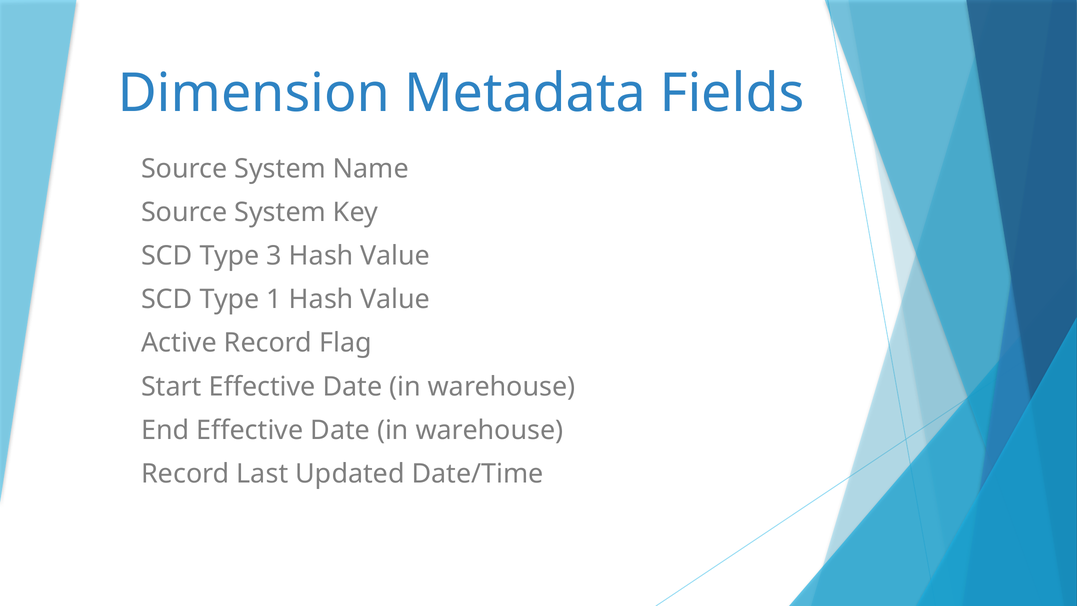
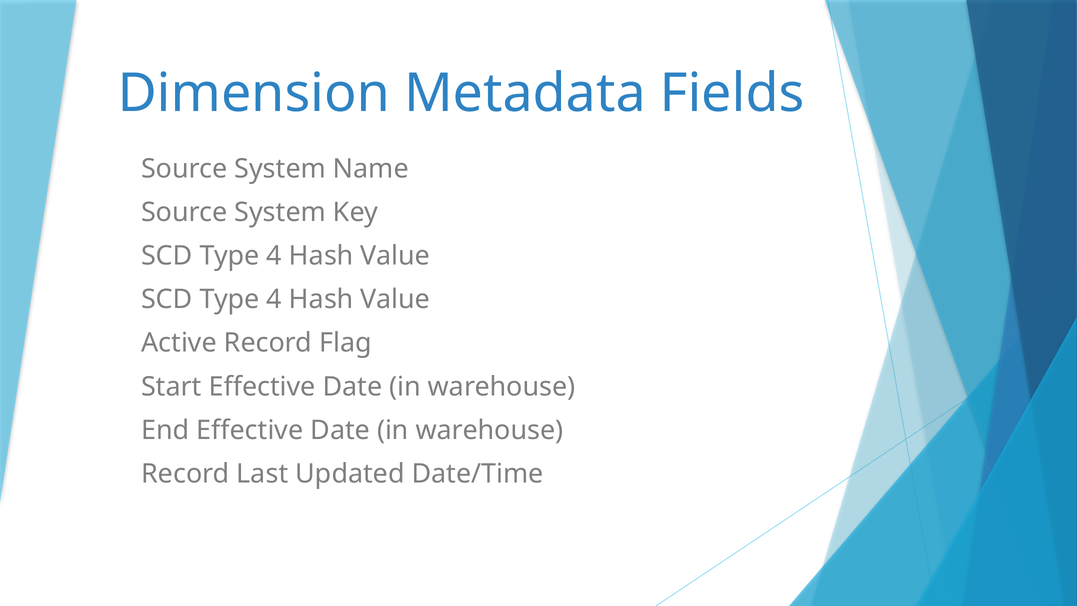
3: 3 -> 4 (274, 256)
1: 1 -> 4 (274, 299)
